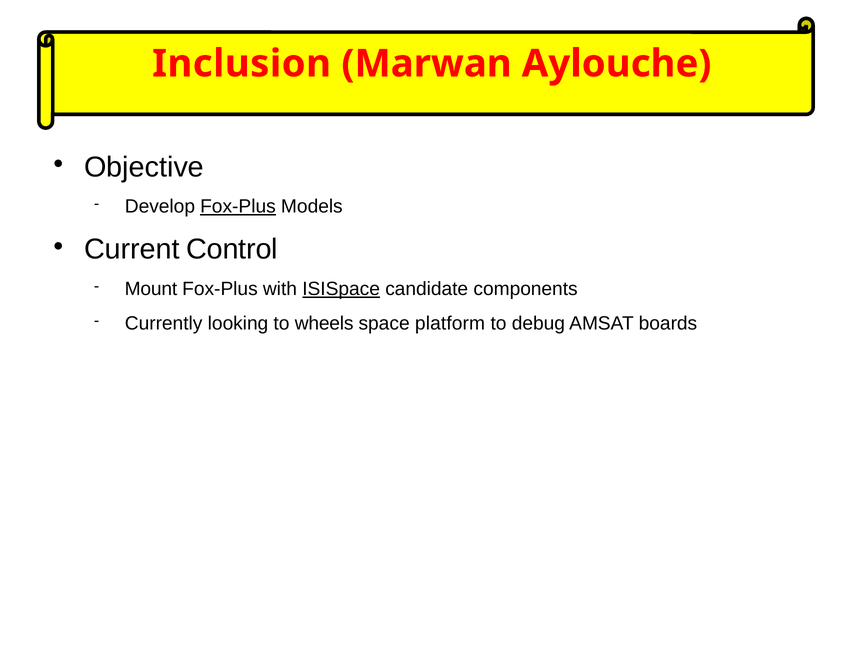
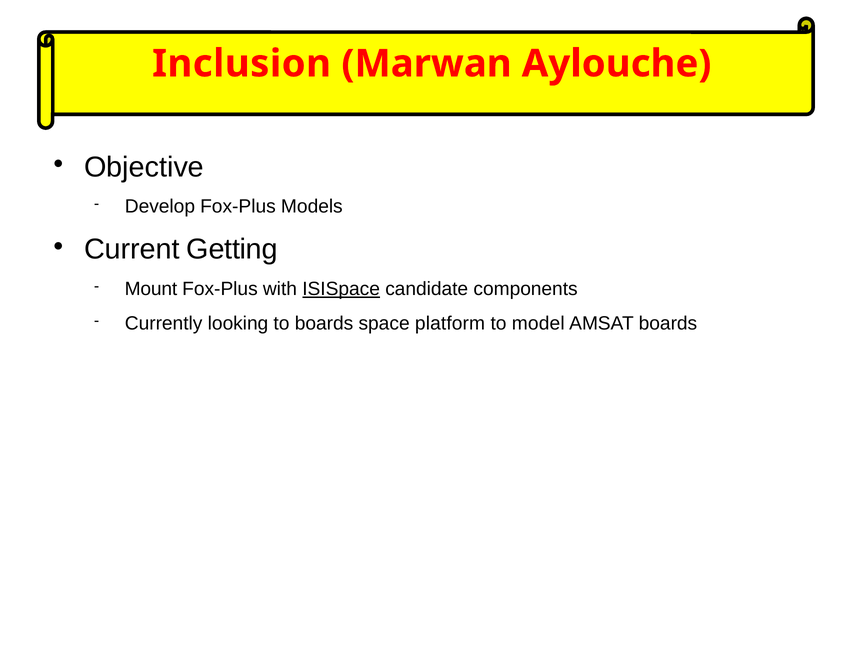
Fox-Plus underline: present -> none (238, 207)
Control: Control -> Getting (232, 249)
to wheels: wheels -> boards (324, 323)
debug: debug -> model (538, 323)
